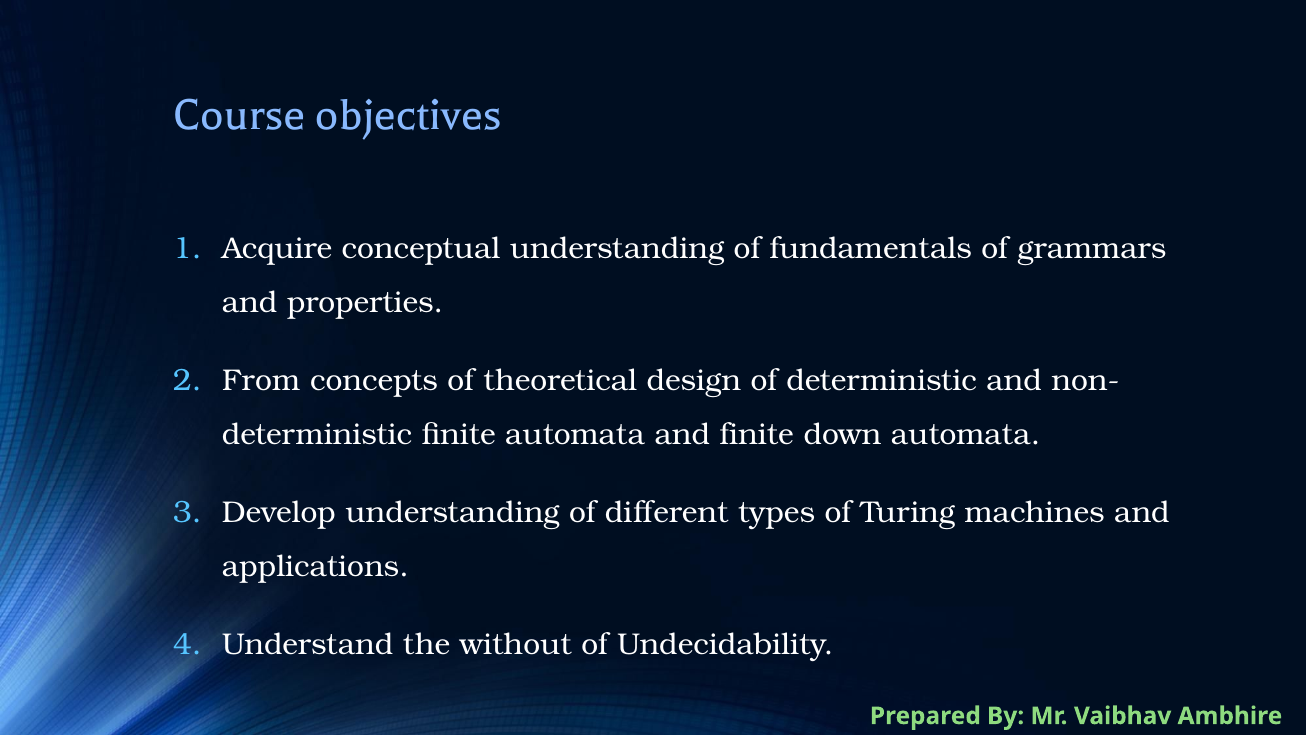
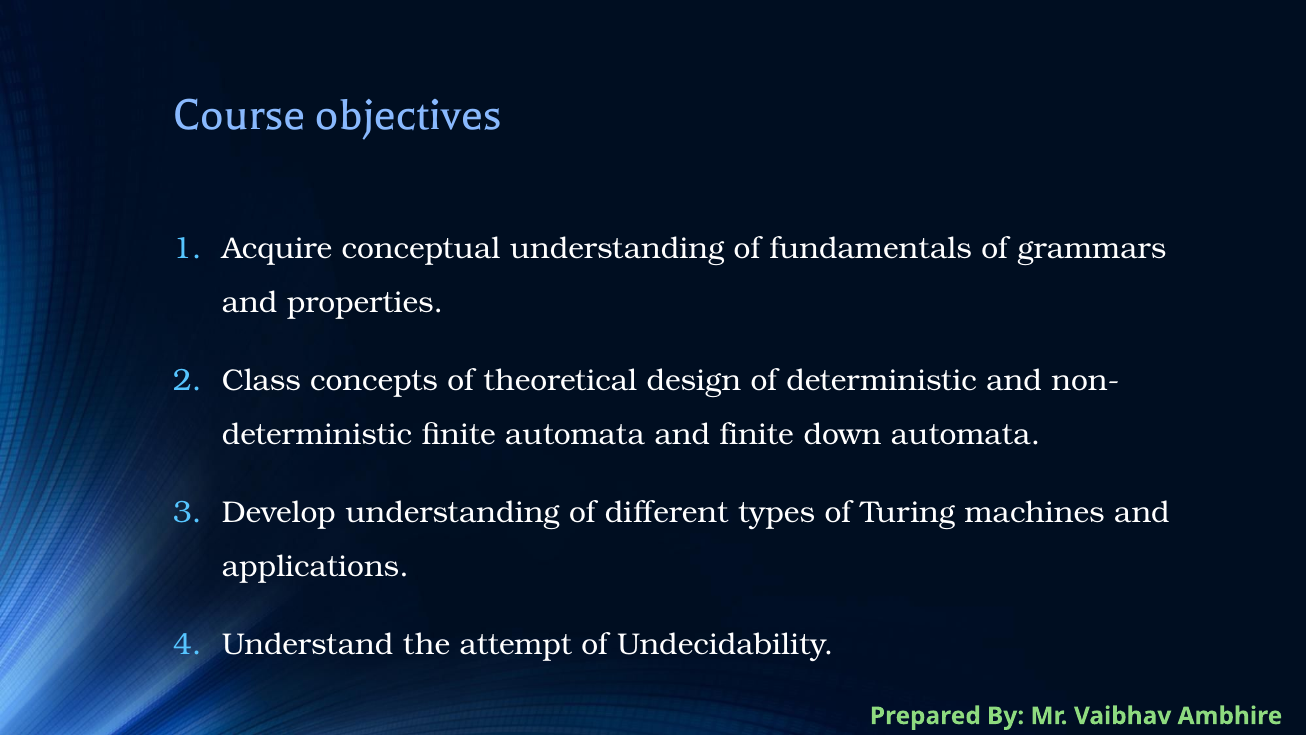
From: From -> Class (261, 381)
without: without -> attempt (516, 645)
